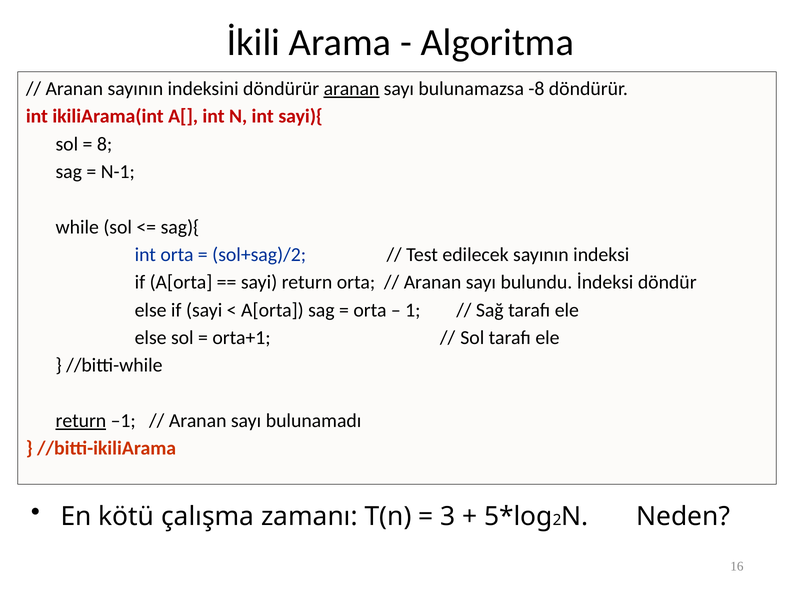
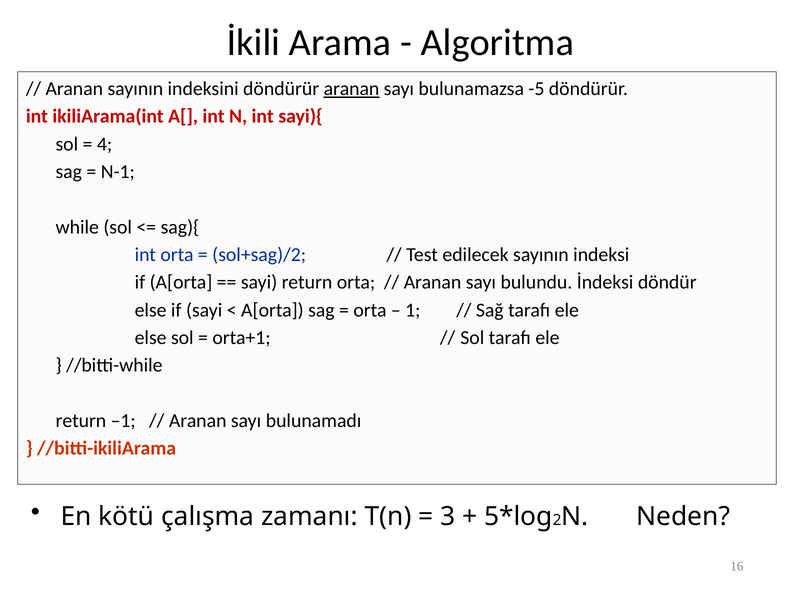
-8: -8 -> -5 (536, 89)
8: 8 -> 4 (105, 144)
return underline: present -> none (81, 421)
